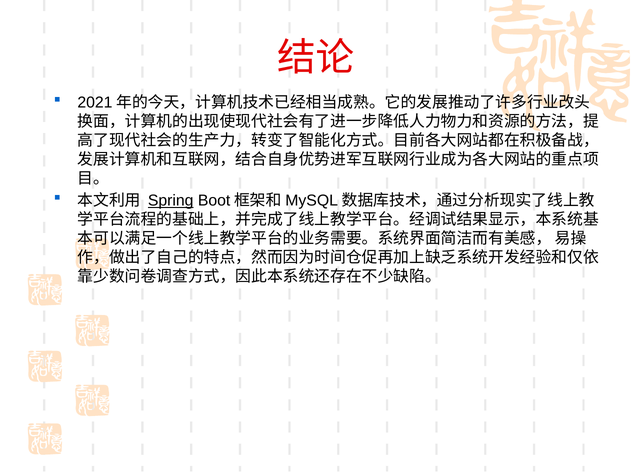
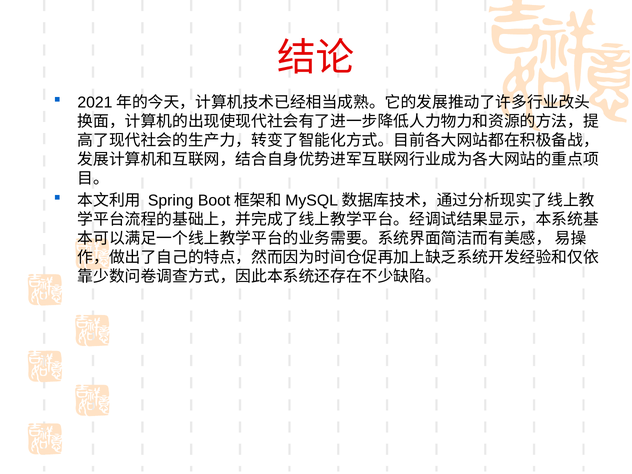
Spring underline: present -> none (171, 201)
